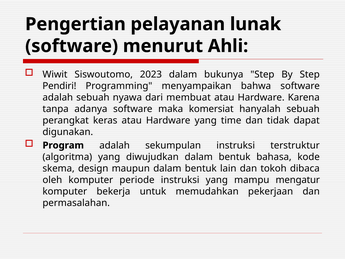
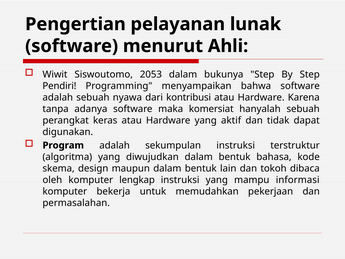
2023: 2023 -> 2053 (151, 74)
membuat: membuat -> kontribusi (189, 97)
time: time -> aktif (231, 120)
periode: periode -> lengkap (137, 180)
mengatur: mengatur -> informasi (298, 180)
